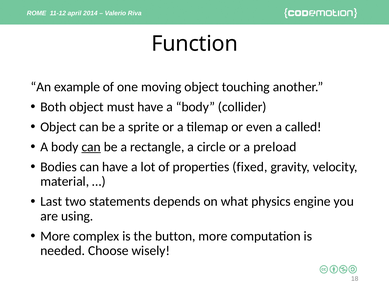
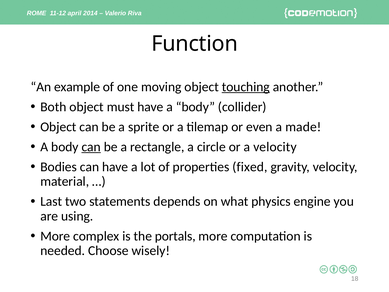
touching underline: none -> present (246, 87)
called: called -> made (303, 127)
a preload: preload -> velocity (275, 147)
button: button -> portals (175, 236)
